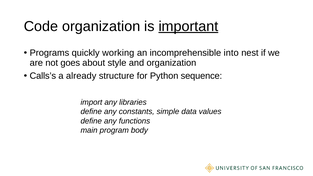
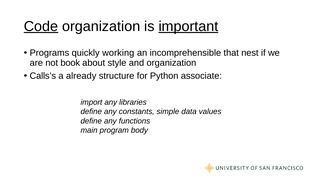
Code underline: none -> present (41, 26)
into: into -> that (231, 53)
goes: goes -> book (70, 63)
sequence: sequence -> associate (201, 76)
